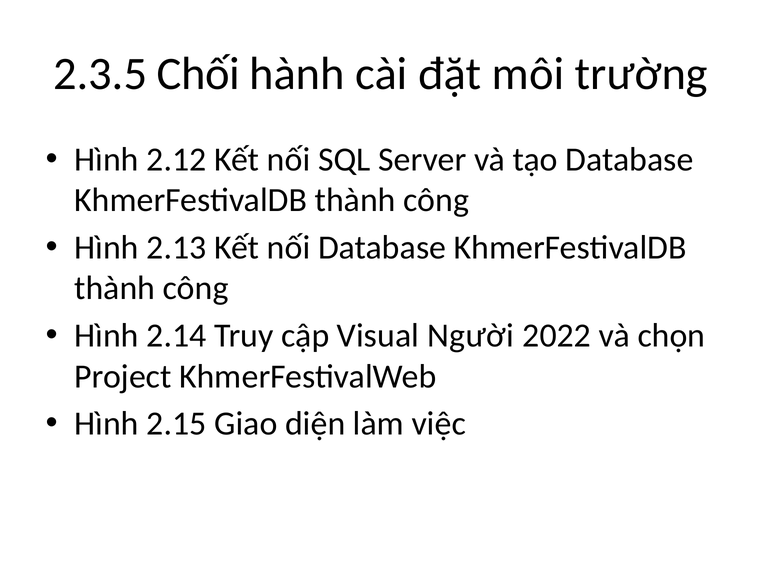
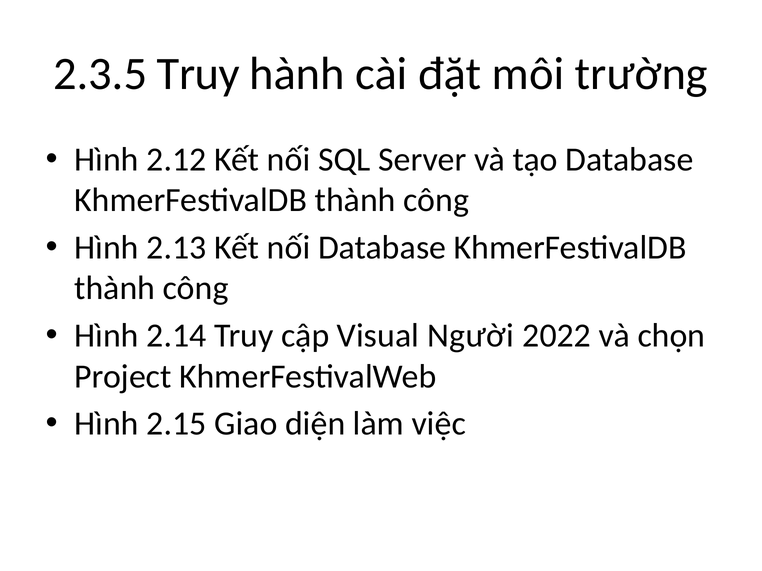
2.3.5 Chối: Chối -> Truy (198, 74)
